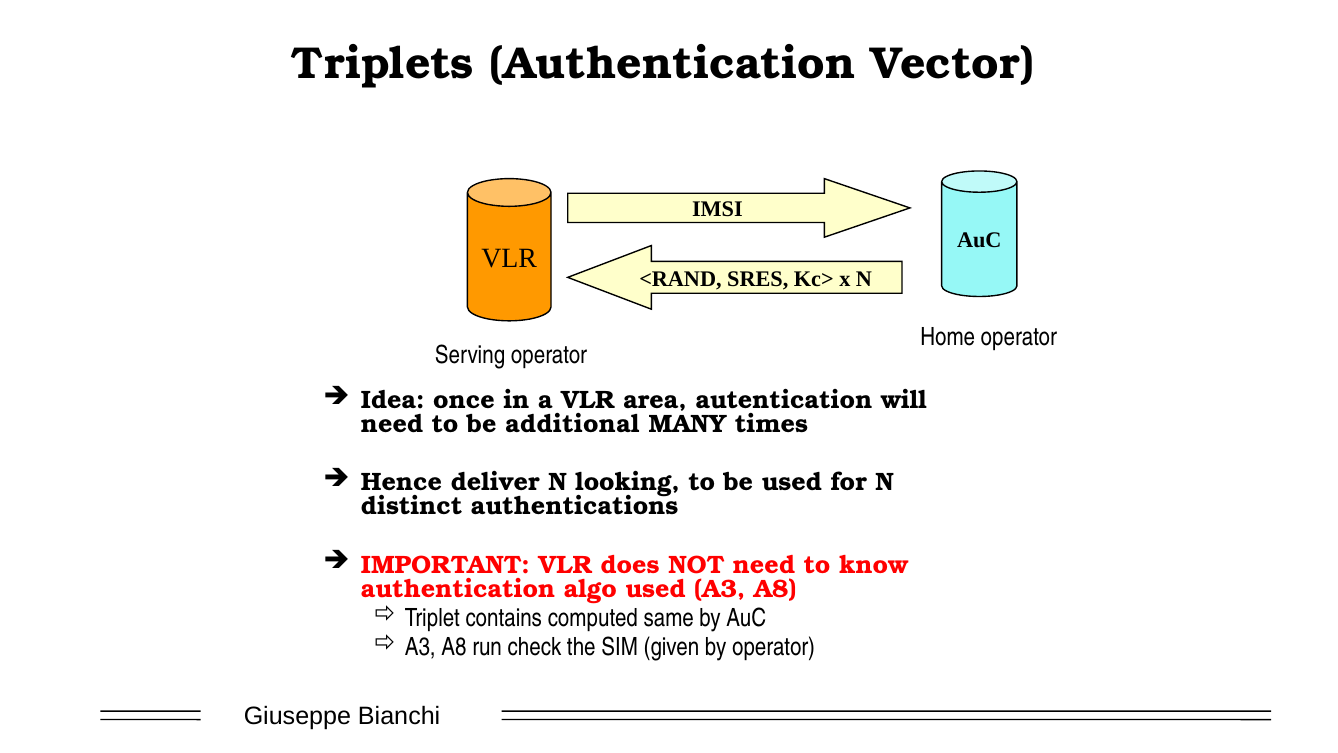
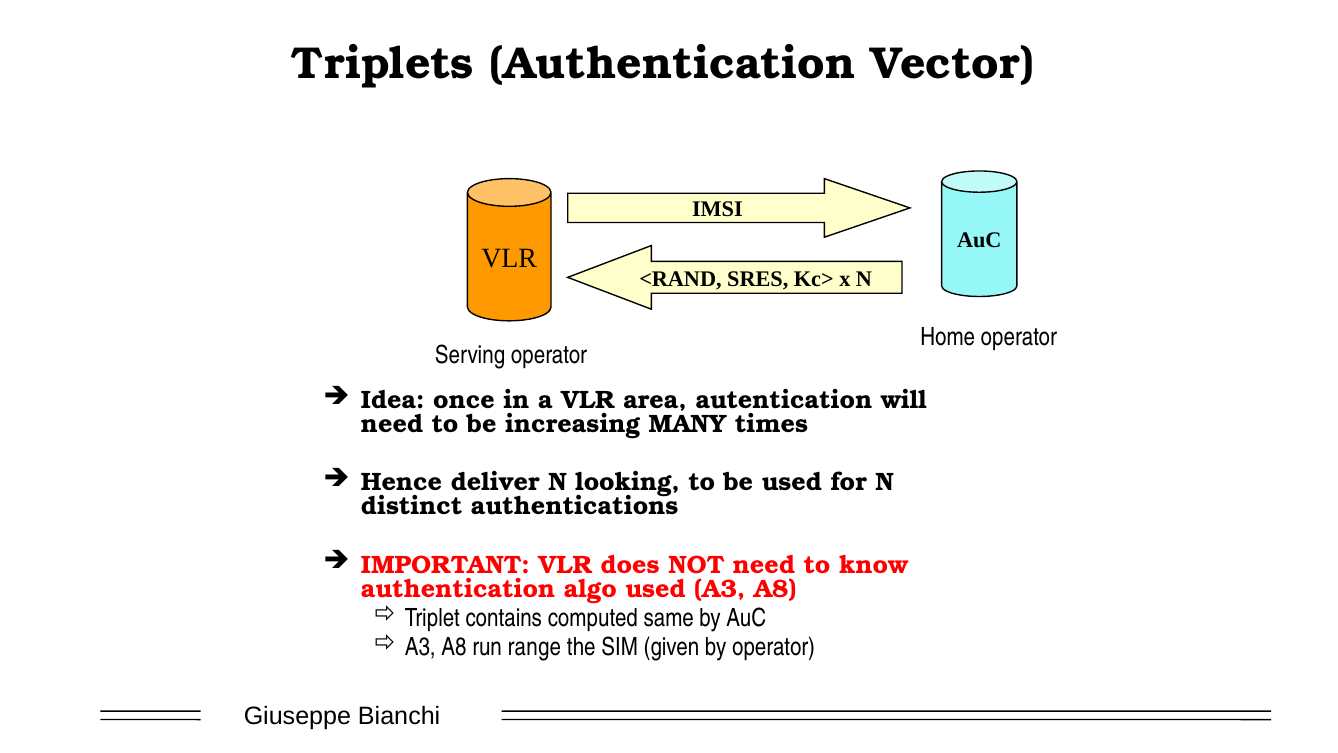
additional: additional -> increasing (573, 424)
check: check -> range (534, 647)
